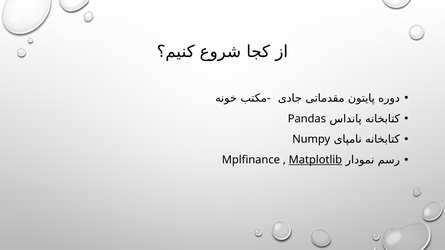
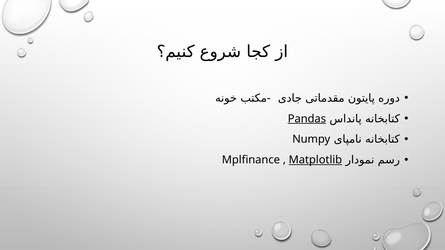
Pandas underline: none -> present (307, 119)
